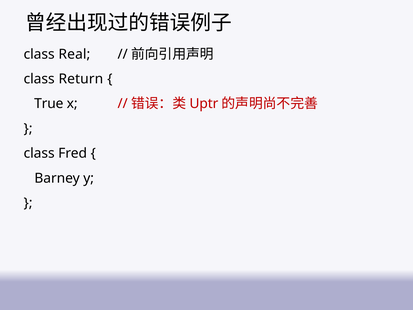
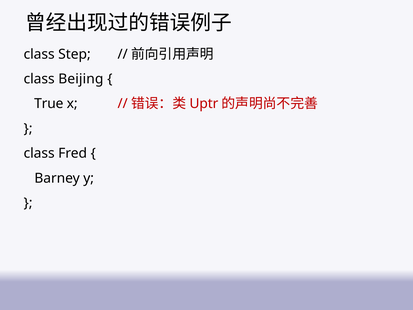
Real: Real -> Step (74, 54)
Return: Return -> Beijing (81, 79)
